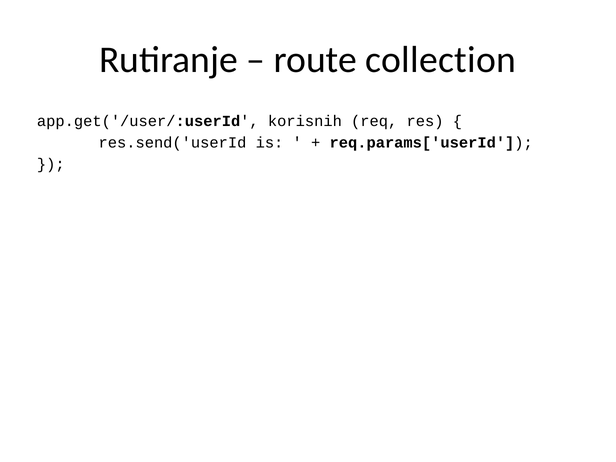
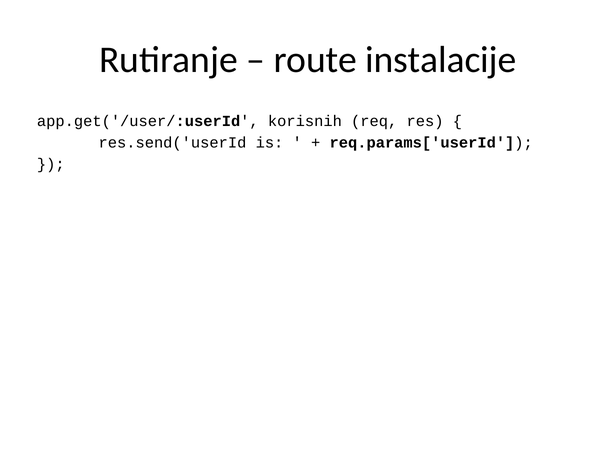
collection: collection -> instalacije (441, 60)
